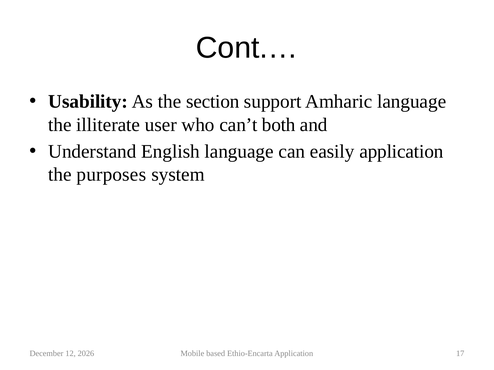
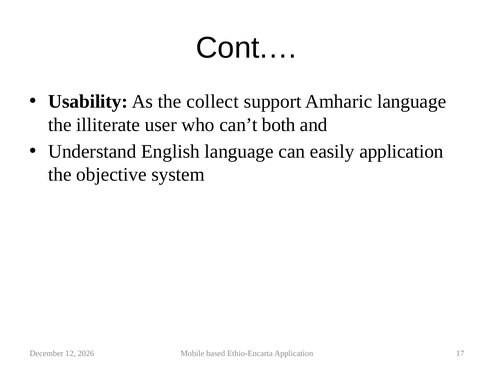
section: section -> collect (213, 102)
purposes: purposes -> objective (111, 175)
